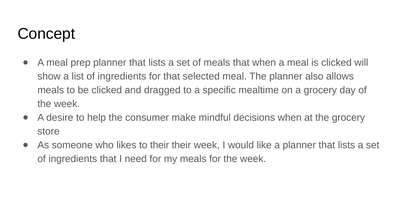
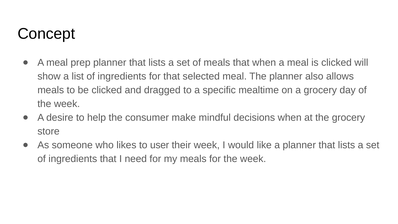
to their: their -> user (160, 145)
